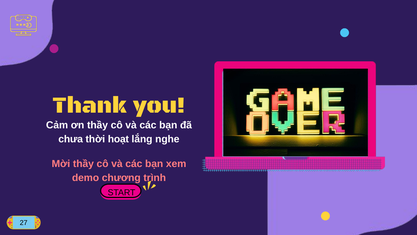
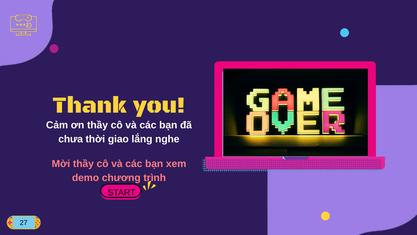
hoạt: hoạt -> giao (118, 139)
